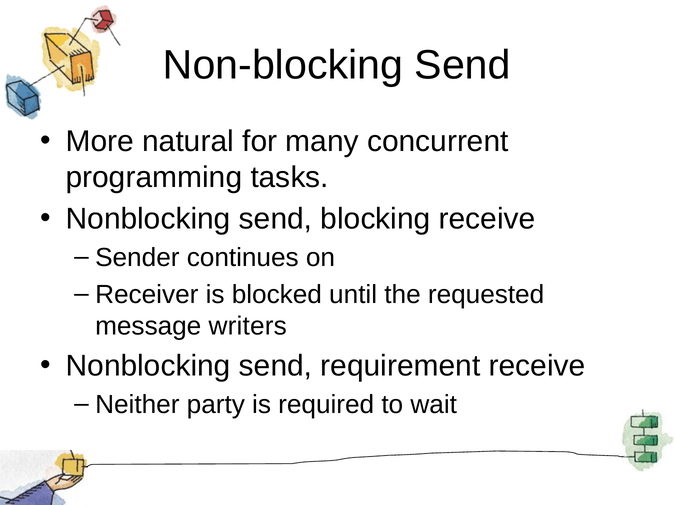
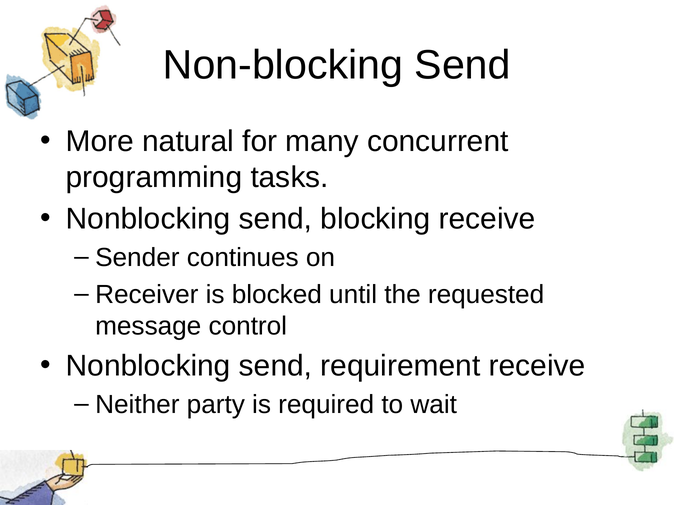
writers: writers -> control (248, 326)
